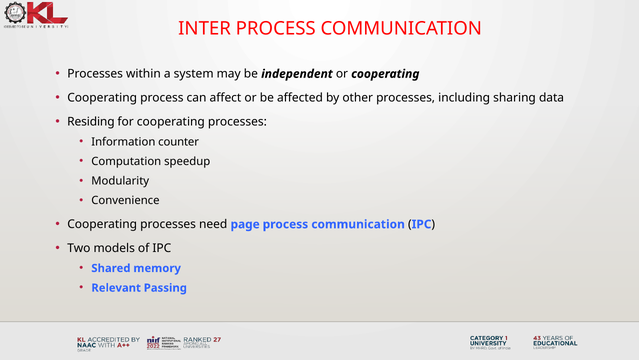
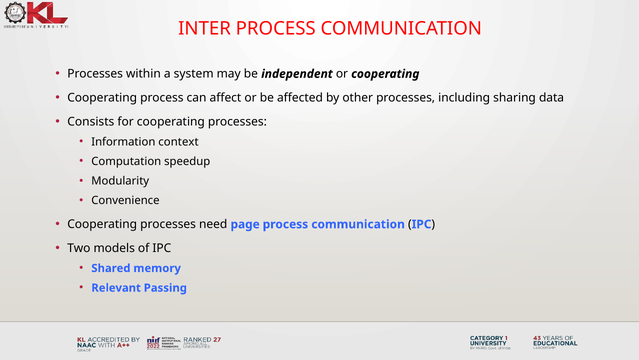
Residing: Residing -> Consists (91, 122)
counter: counter -> context (178, 142)
